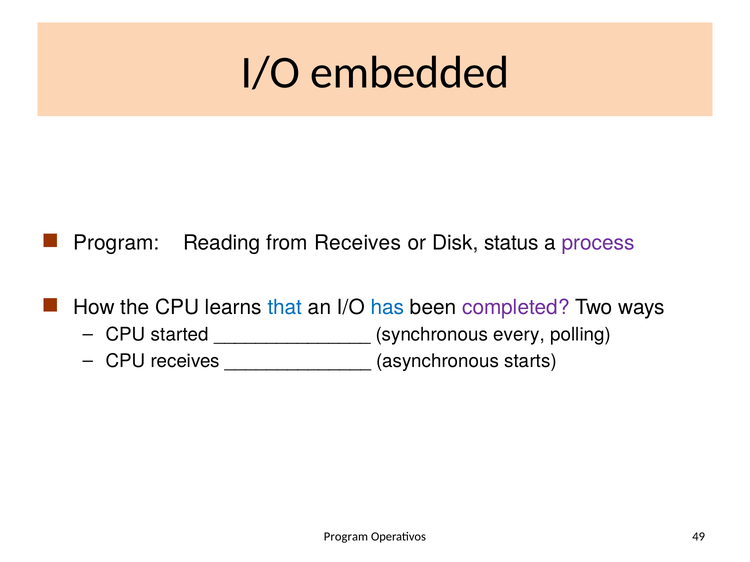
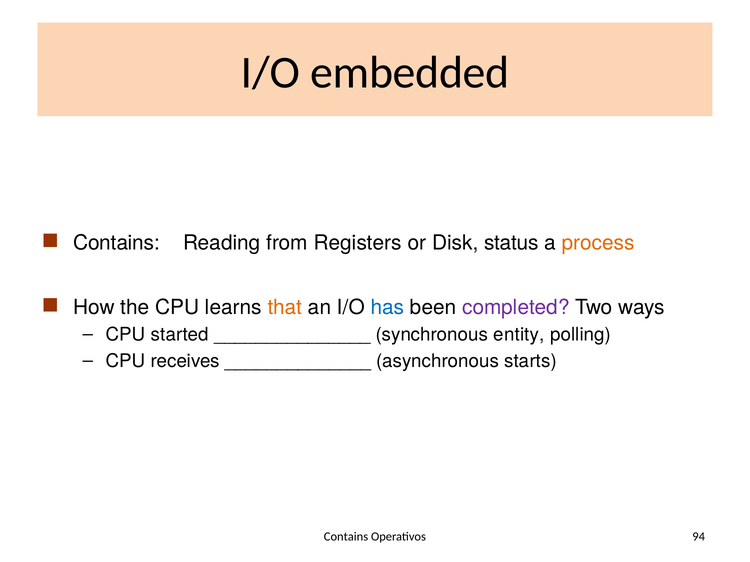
Program: Program -> Contains (117, 243)
from Receives: Receives -> Registers (358, 243)
process colour: purple -> orange (598, 243)
that colour: blue -> orange (285, 308)
every: every -> entity (519, 335)
Program: Program -> Contains (346, 537)
49: 49 -> 94 (699, 537)
